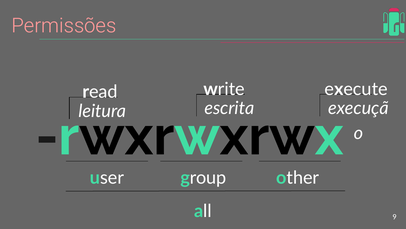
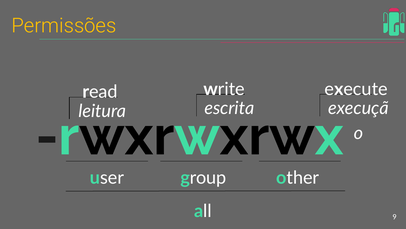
Permissões colour: pink -> yellow (64, 26)
